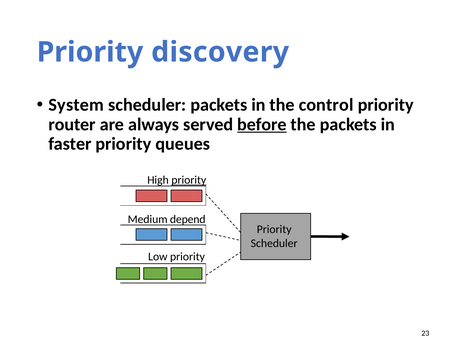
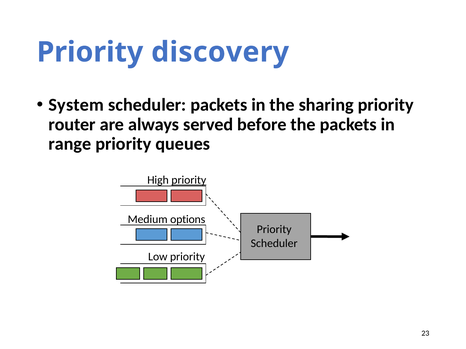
control: control -> sharing (326, 105)
before underline: present -> none (262, 125)
faster: faster -> range (70, 144)
depend: depend -> options (188, 220)
